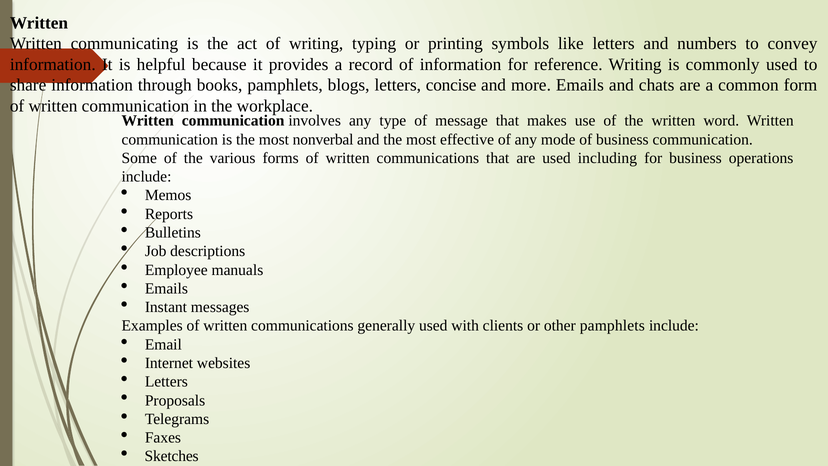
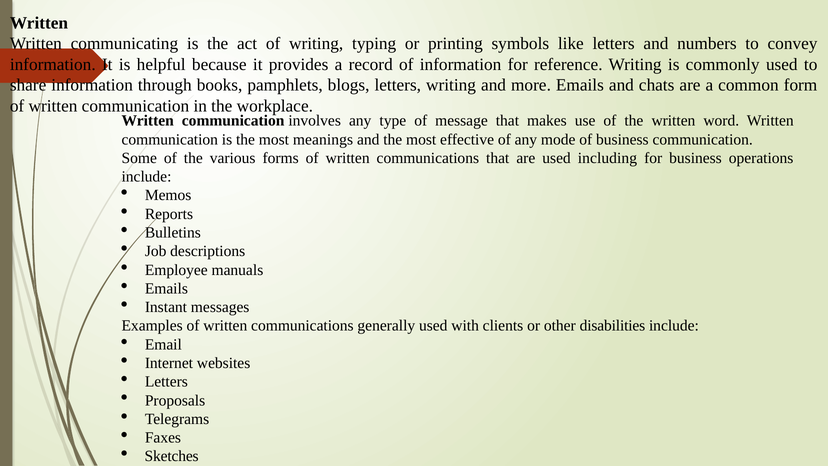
letters concise: concise -> writing (451, 85)
nonverbal: nonverbal -> meanings (323, 139)
other pamphlets: pamphlets -> disabilities (612, 326)
